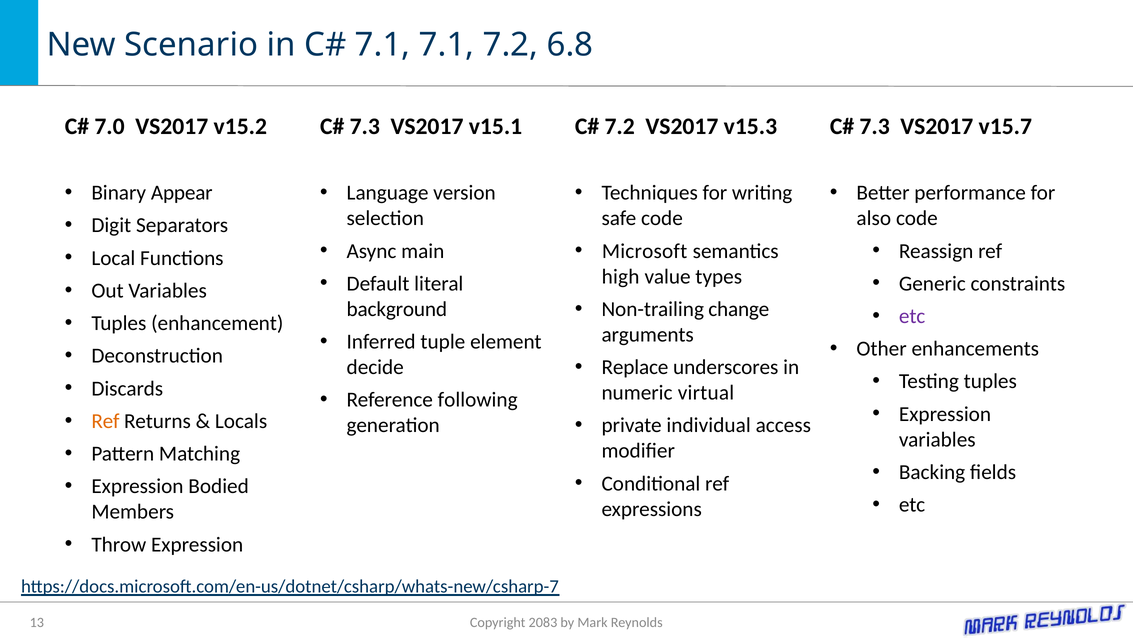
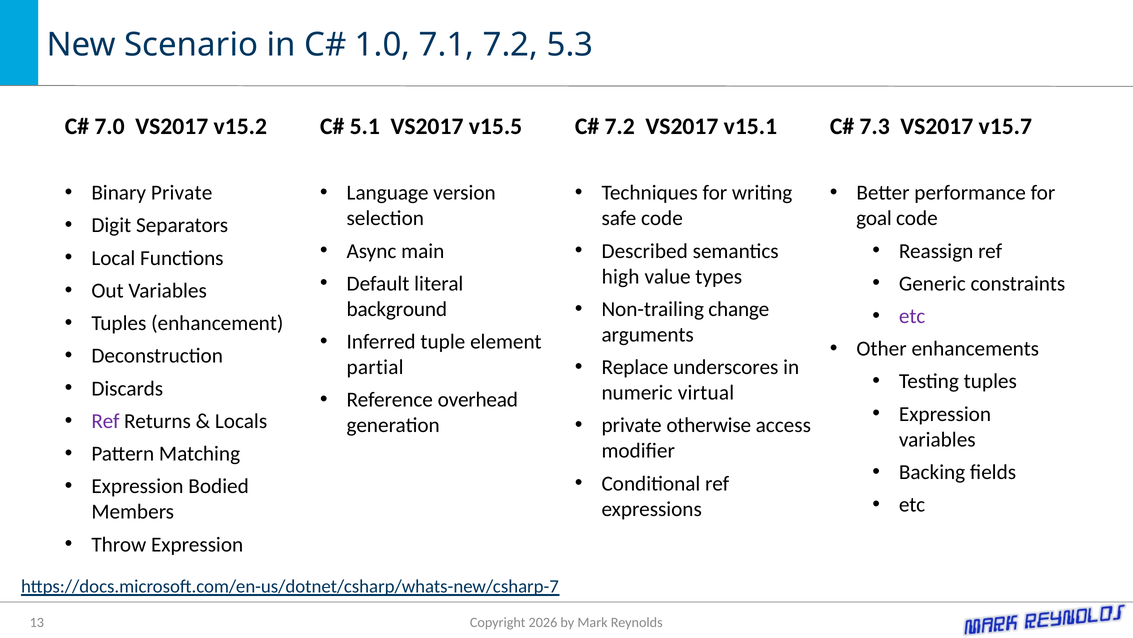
7.1: 7.1 -> 1.0 (383, 45)
6.8: 6.8 -> 5.3 (570, 45)
7.3: 7.3 -> 5.1 (365, 126)
v15.1: v15.1 -> v15.5 (495, 126)
v15.3: v15.3 -> v15.1 (750, 126)
Binary Appear: Appear -> Private (182, 193)
also: also -> goal (874, 218)
Microsoft: Microsoft -> Described (645, 251)
decide: decide -> partial (375, 367)
following: following -> overhead (478, 399)
Ref colour: orange -> purple (105, 421)
individual: individual -> otherwise (709, 425)
2083: 2083 -> 2026 (543, 622)
